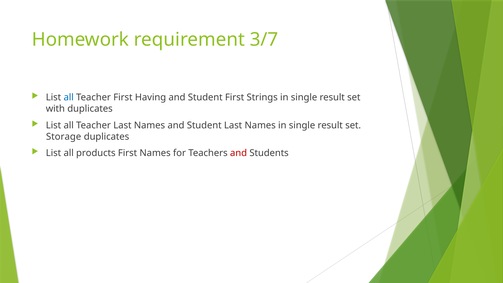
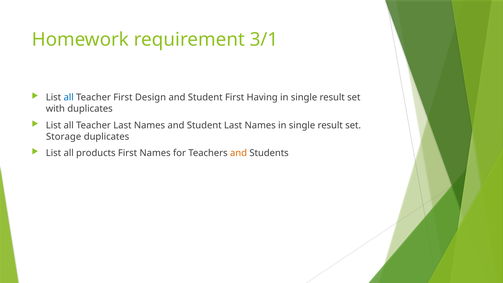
3/7: 3/7 -> 3/1 (264, 40)
Having: Having -> Design (150, 97)
Strings: Strings -> Having (262, 97)
and colour: red -> orange (239, 153)
